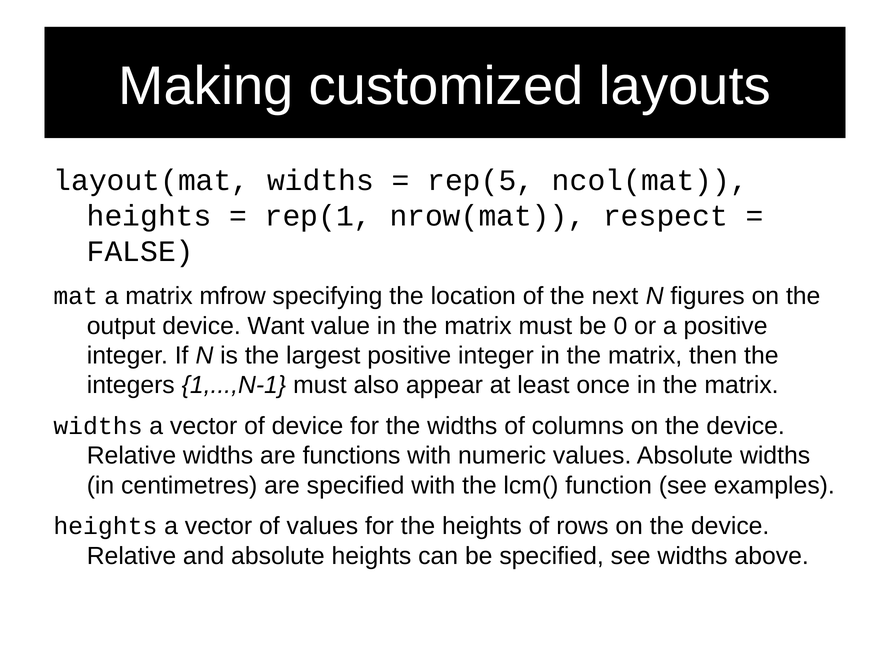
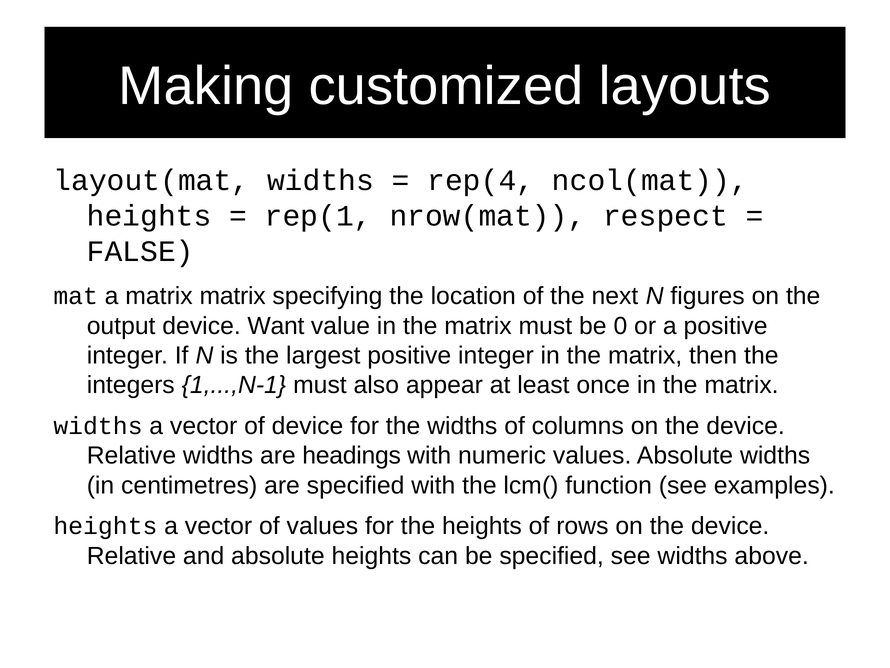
rep(5: rep(5 -> rep(4 (481, 180)
matrix mfrow: mfrow -> matrix (233, 296)
functions: functions -> headings (352, 455)
